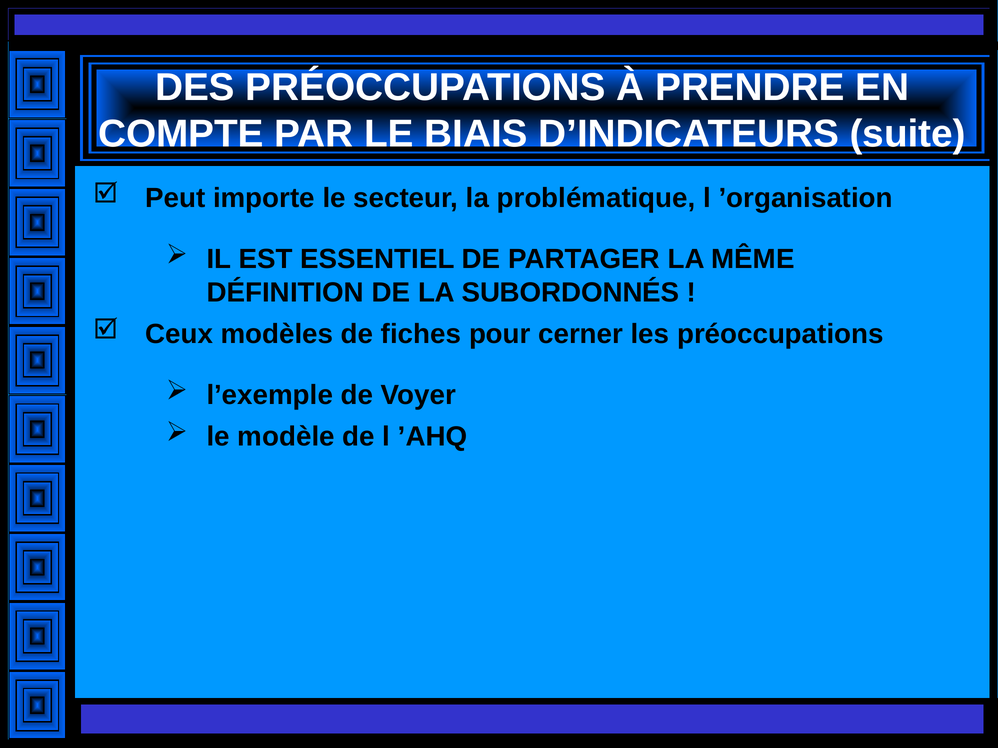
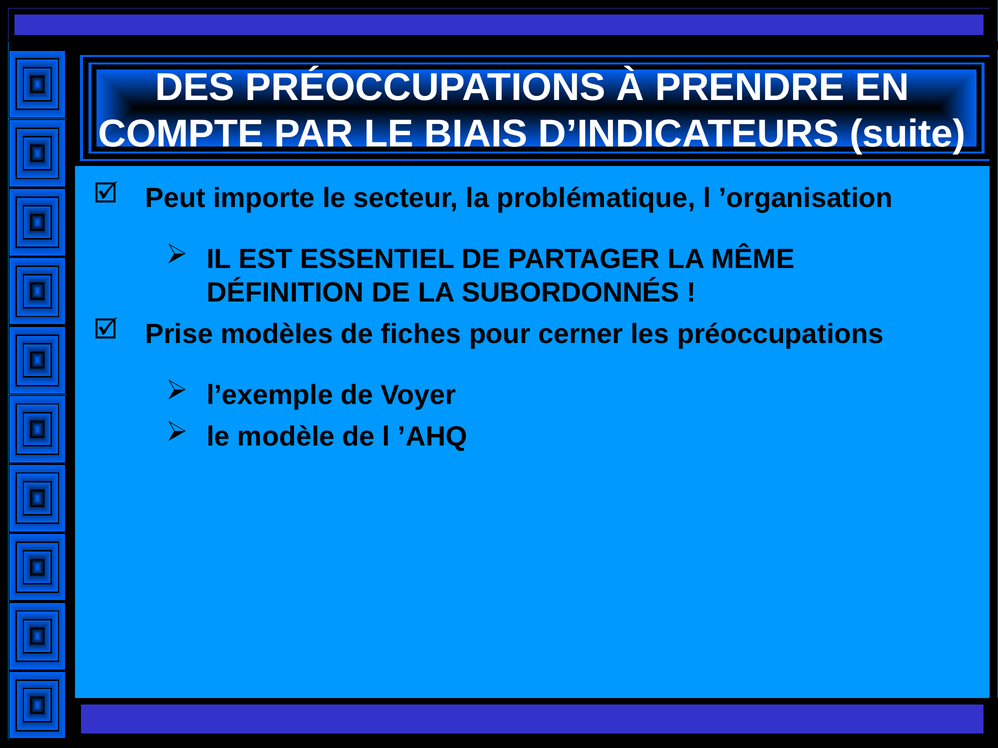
Ceux: Ceux -> Prise (179, 334)
